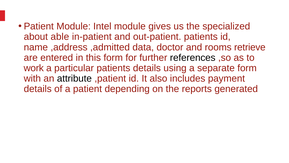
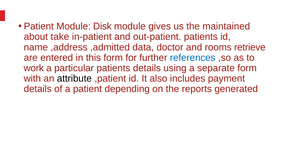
Intel: Intel -> Disk (102, 26)
specialized: specialized -> maintained (226, 26)
able: able -> take (60, 37)
references colour: black -> blue (193, 58)
